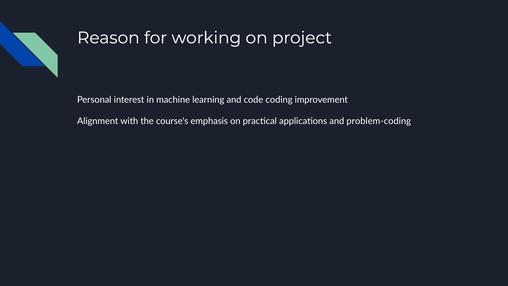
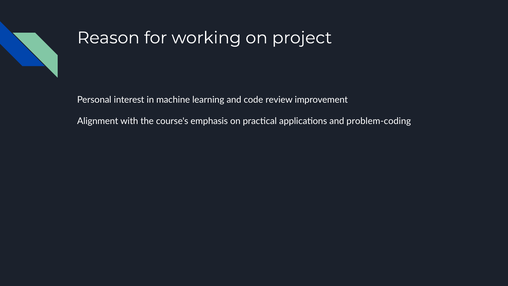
coding: coding -> review (279, 100)
